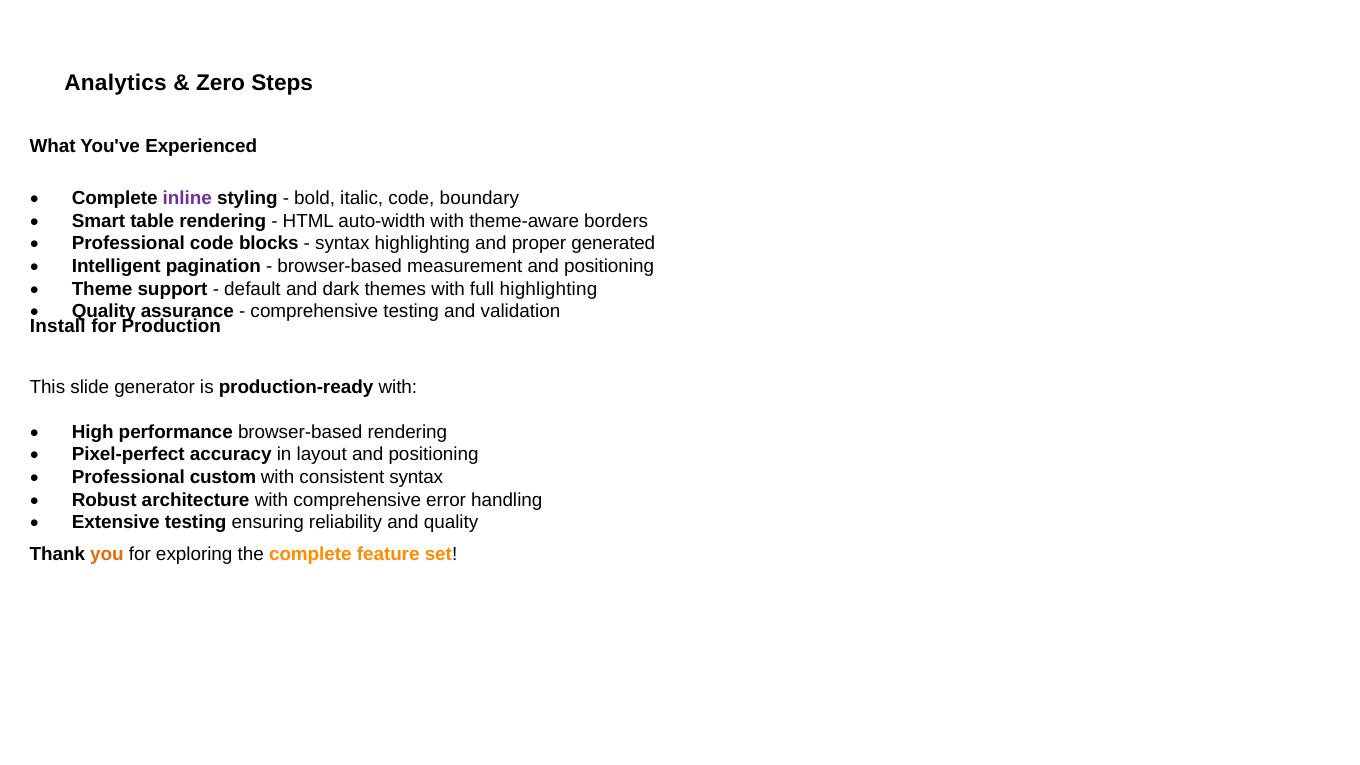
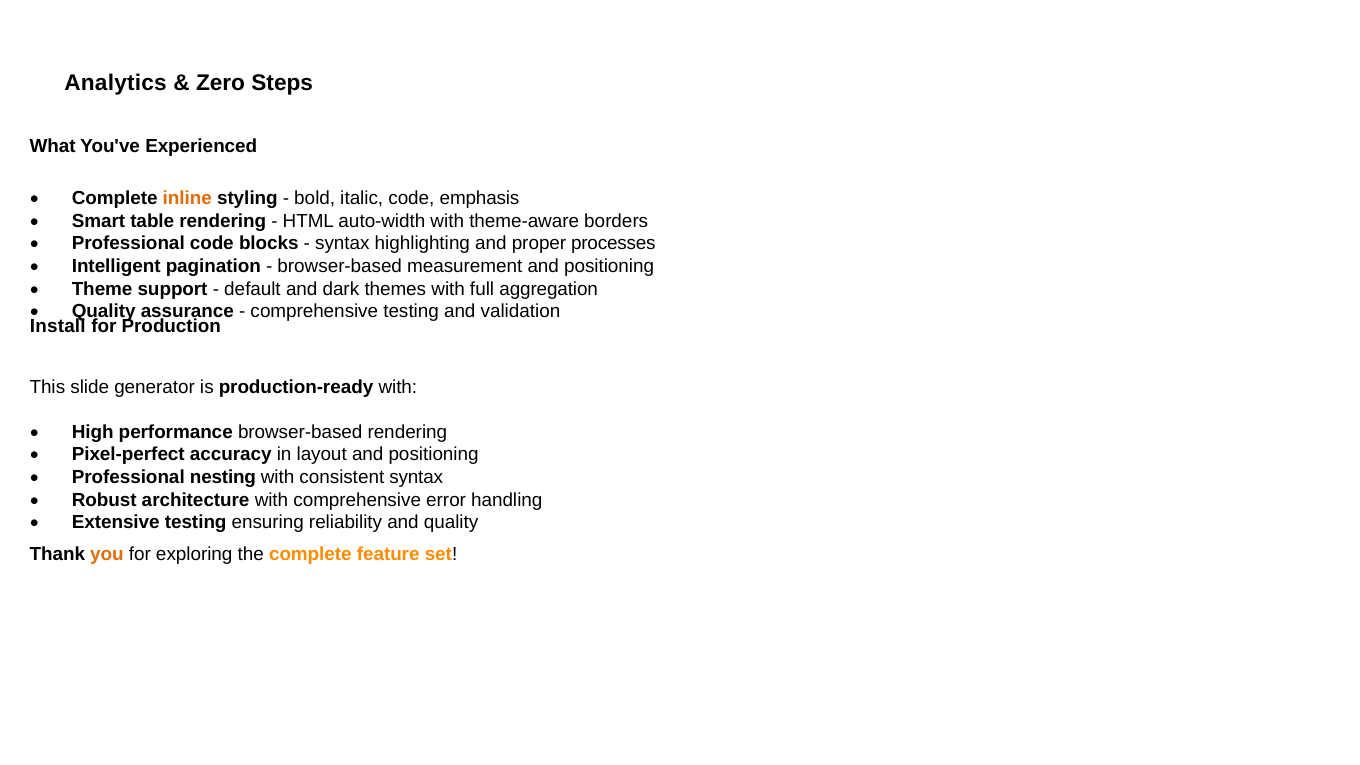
inline colour: purple -> orange (187, 198)
boundary: boundary -> emphasis (480, 198)
generated: generated -> processes (613, 244)
full highlighting: highlighting -> aggregation (549, 289)
custom: custom -> nesting (223, 477)
